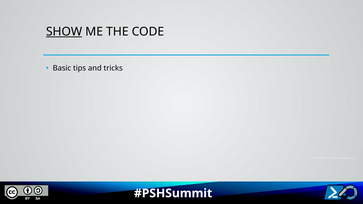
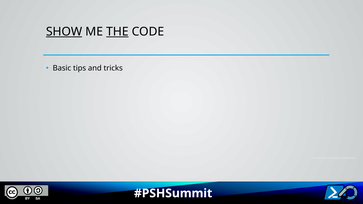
THE underline: none -> present (117, 32)
